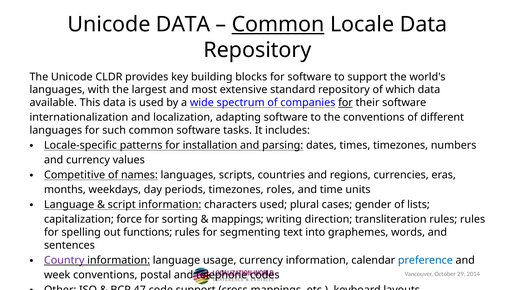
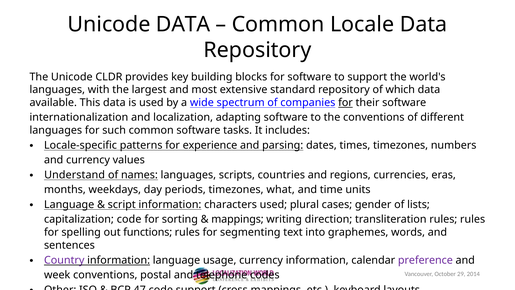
Common underline: present -> none (278, 24)
installation: installation -> experience (210, 145)
Competitive: Competitive -> Understand (75, 175)
roles: roles -> what (281, 189)
capitalization force: force -> code (129, 219)
preference colour: blue -> purple (425, 260)
